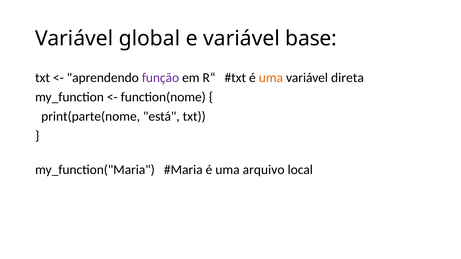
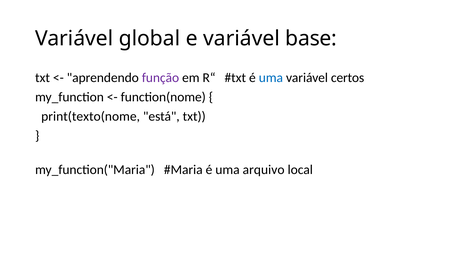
uma colour: orange -> blue (271, 78)
direta: direta -> certos (348, 78)
print(parte(nome: print(parte(nome -> print(texto(nome (91, 117)
